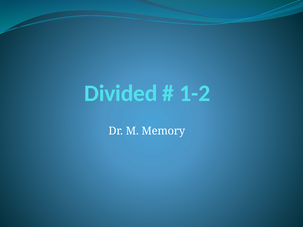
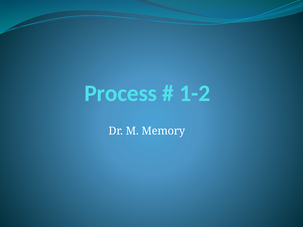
Divided: Divided -> Process (121, 94)
